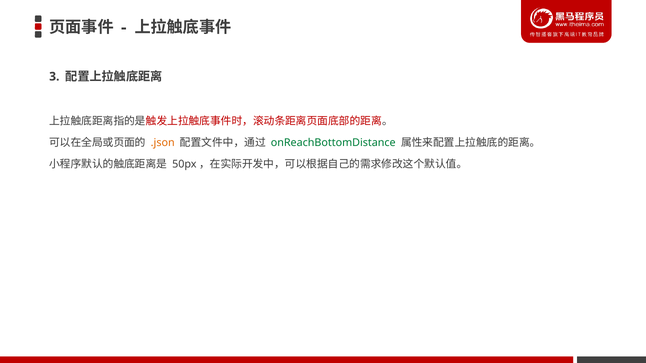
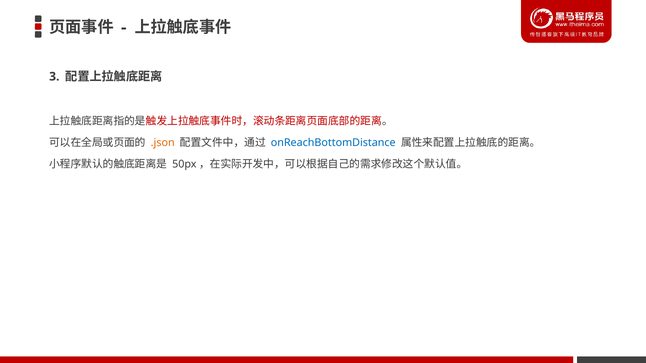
onReachBottomDistance colour: green -> blue (333, 143)
